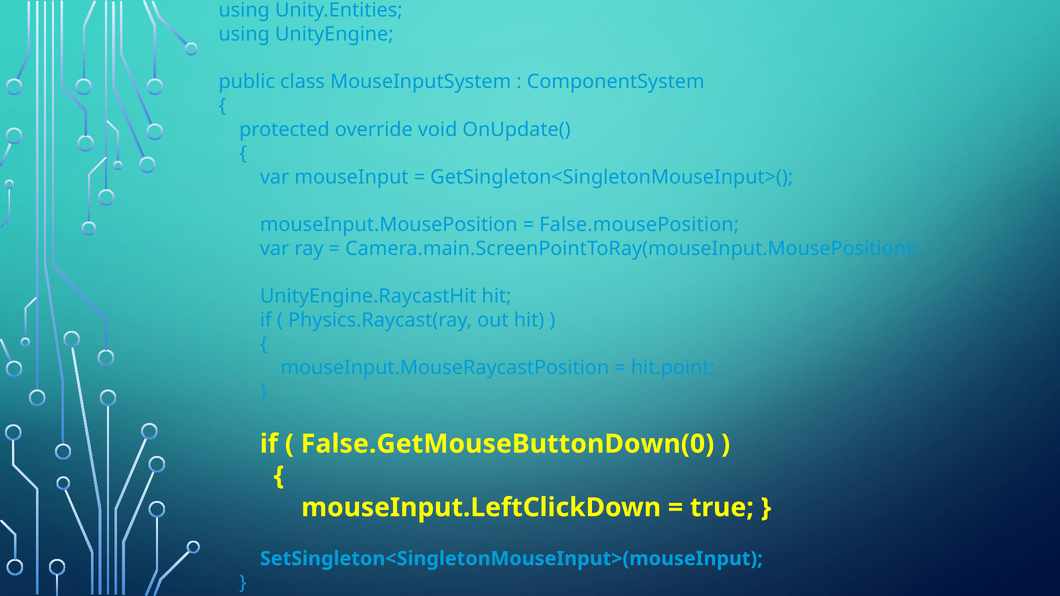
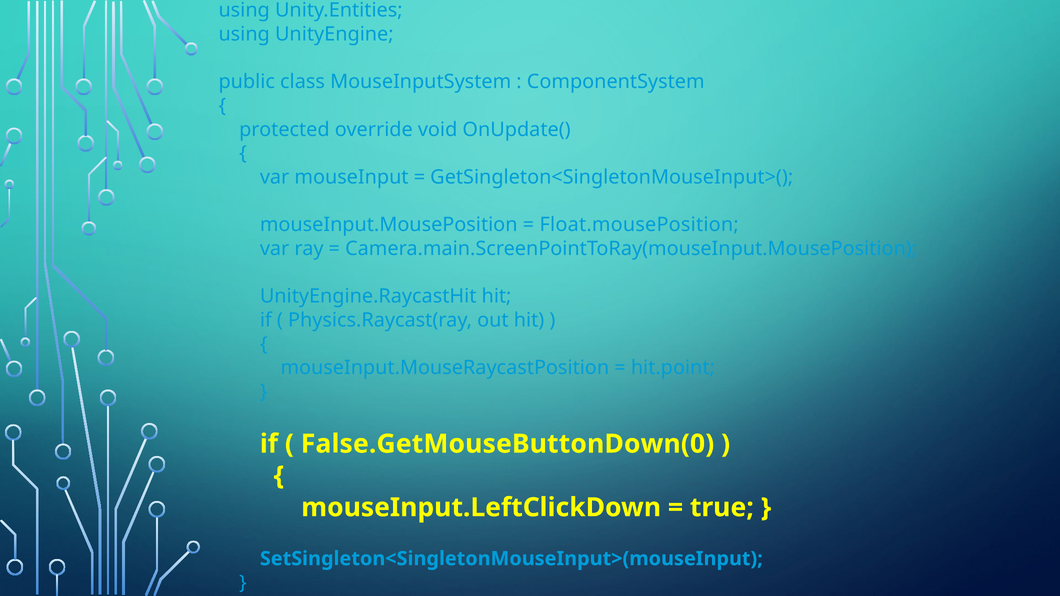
False.mousePosition: False.mousePosition -> Float.mousePosition (639, 225)
